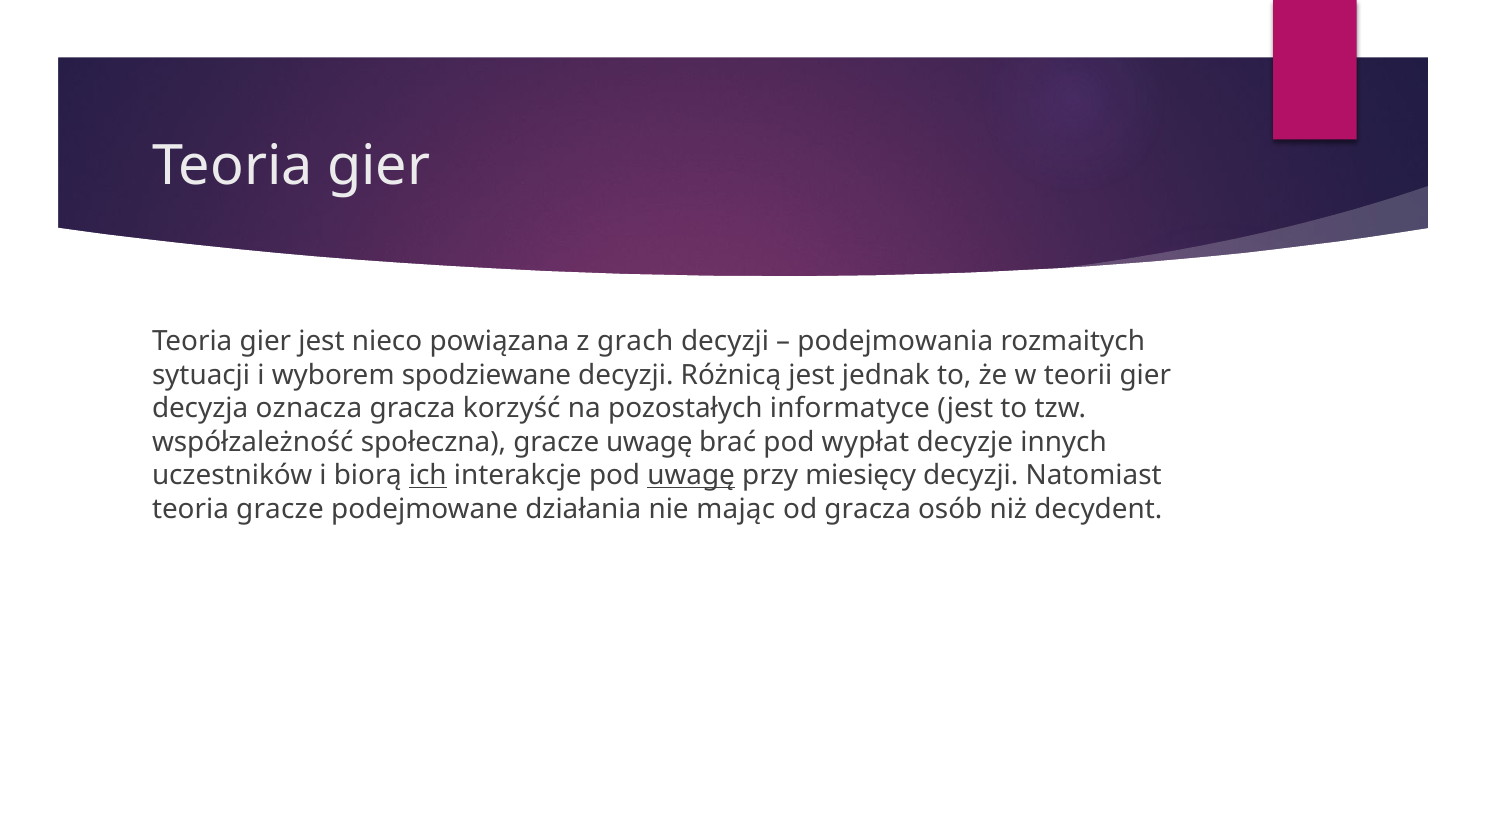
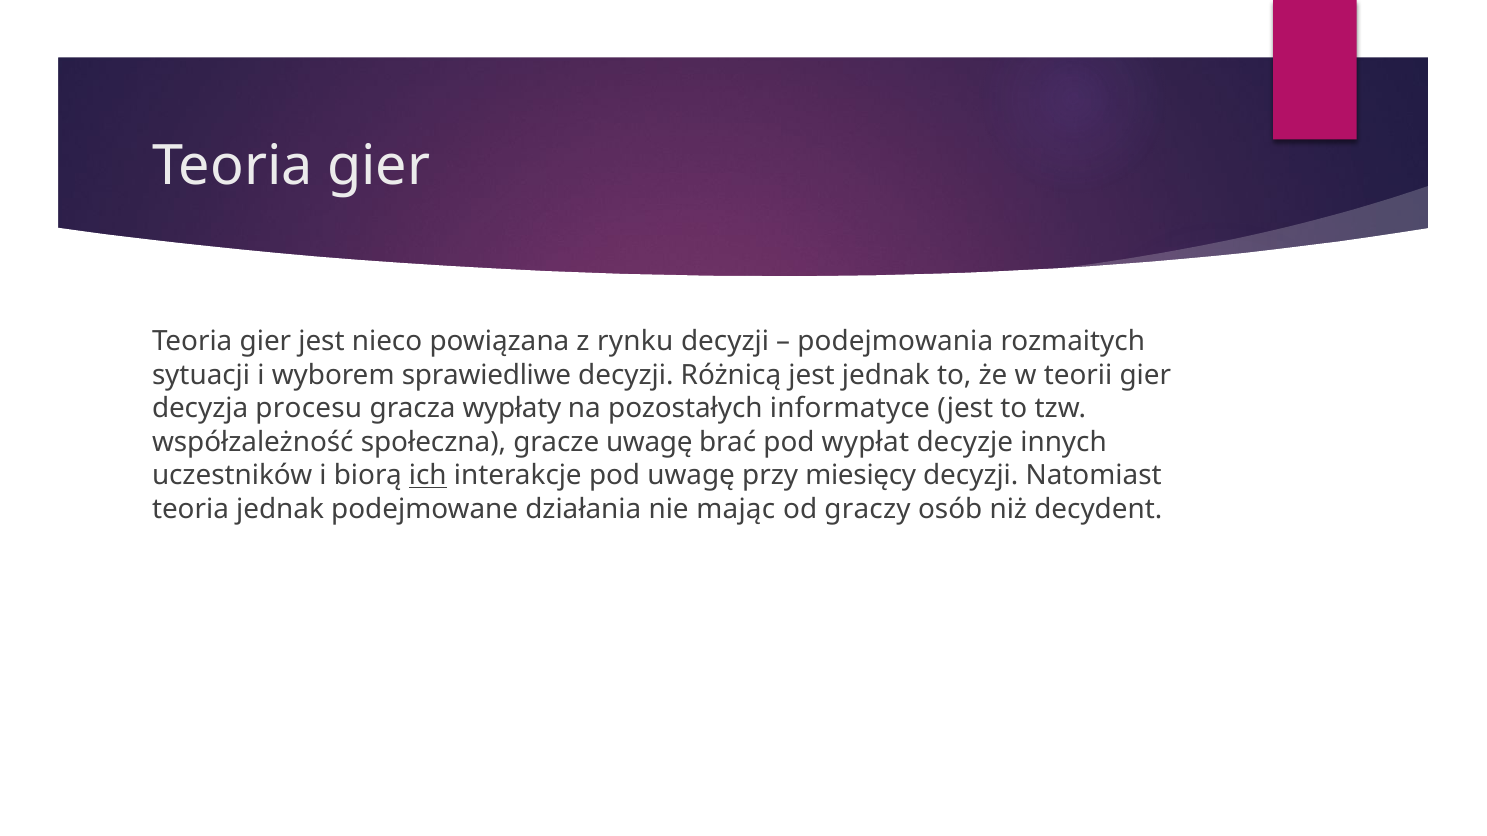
grach: grach -> rynku (635, 342)
spodziewane: spodziewane -> sprawiedliwe (486, 375)
oznacza: oznacza -> procesu (309, 409)
korzyść: korzyść -> wypłaty (512, 409)
uwagę underline: present -> none (691, 476)
teoria gracze: gracze -> jednak (280, 509)
od gracza: gracza -> graczy (868, 509)
